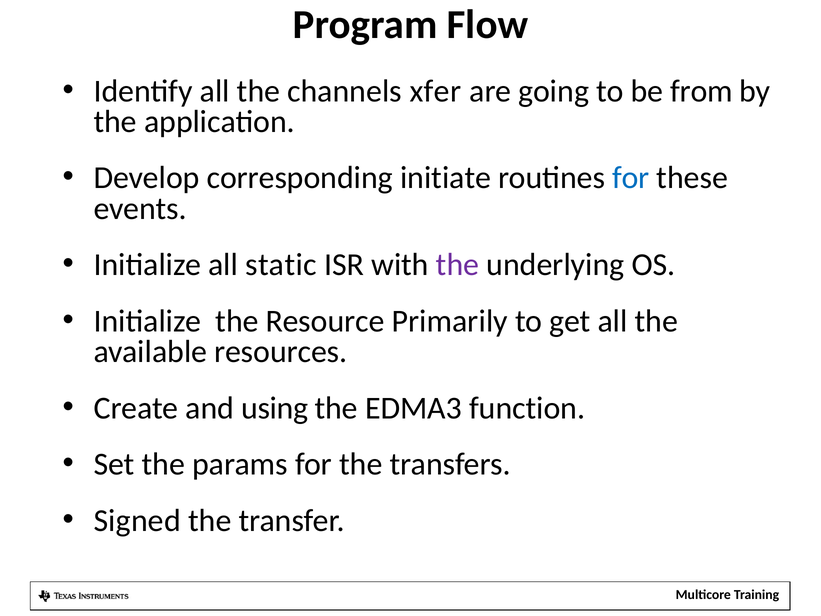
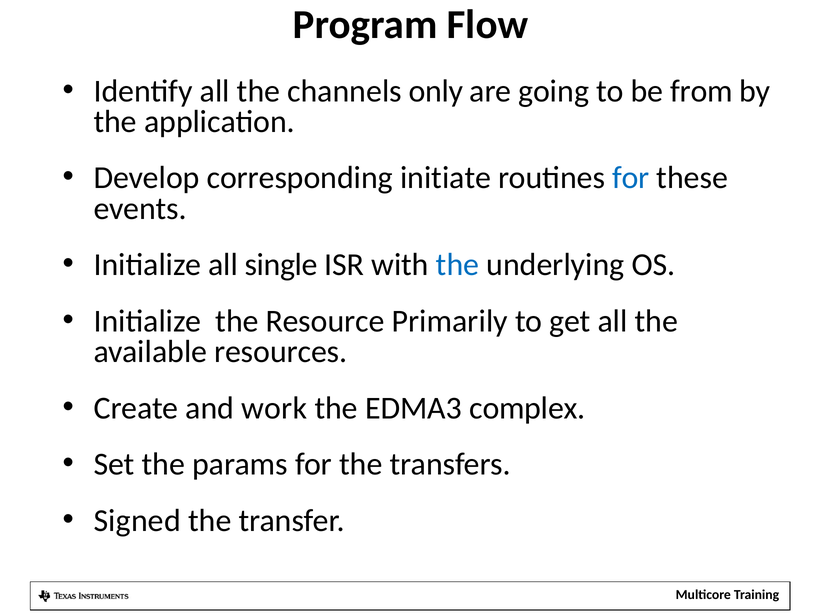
xfer: xfer -> only (436, 91)
static: static -> single (281, 265)
the colour: purple -> blue (458, 265)
using: using -> work (274, 408)
function: function -> complex (527, 408)
